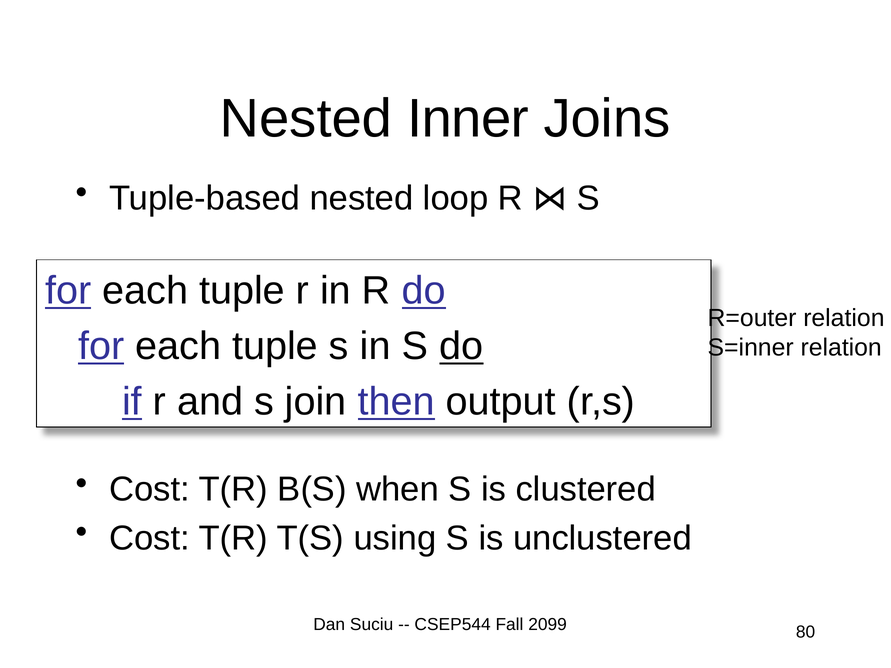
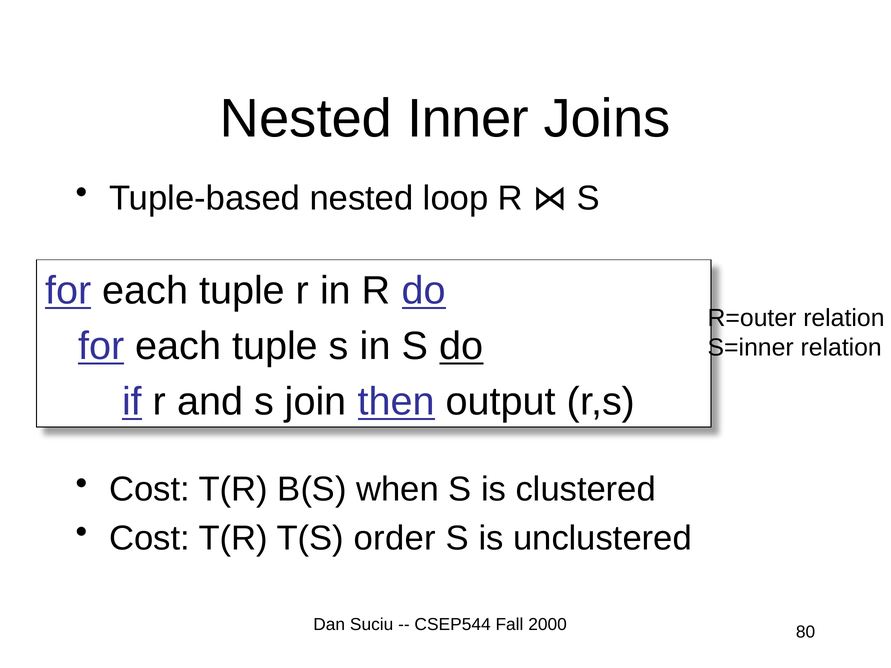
using: using -> order (395, 538)
2099: 2099 -> 2000 (548, 625)
